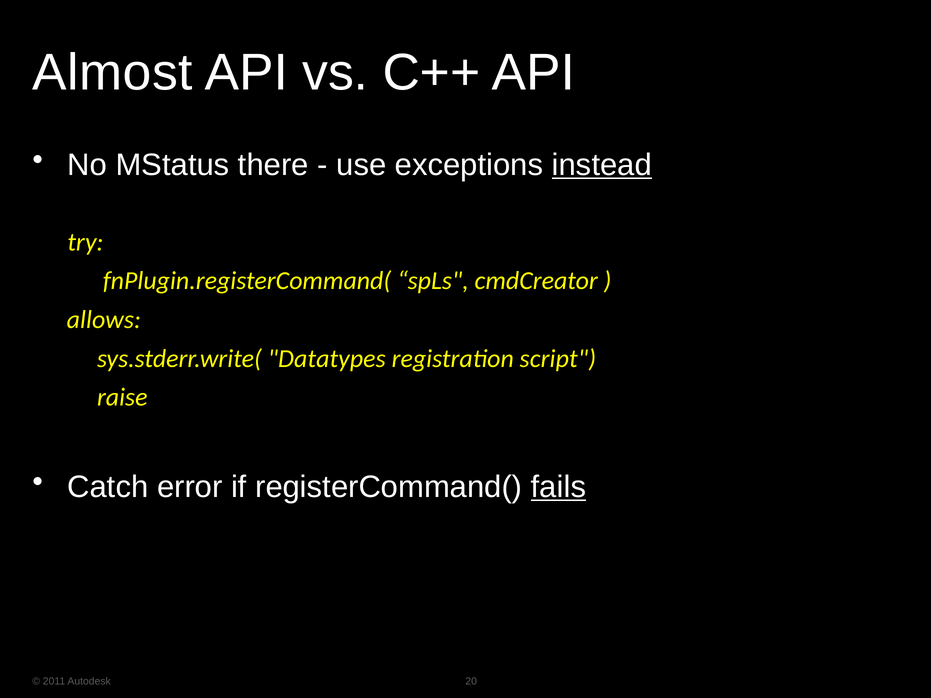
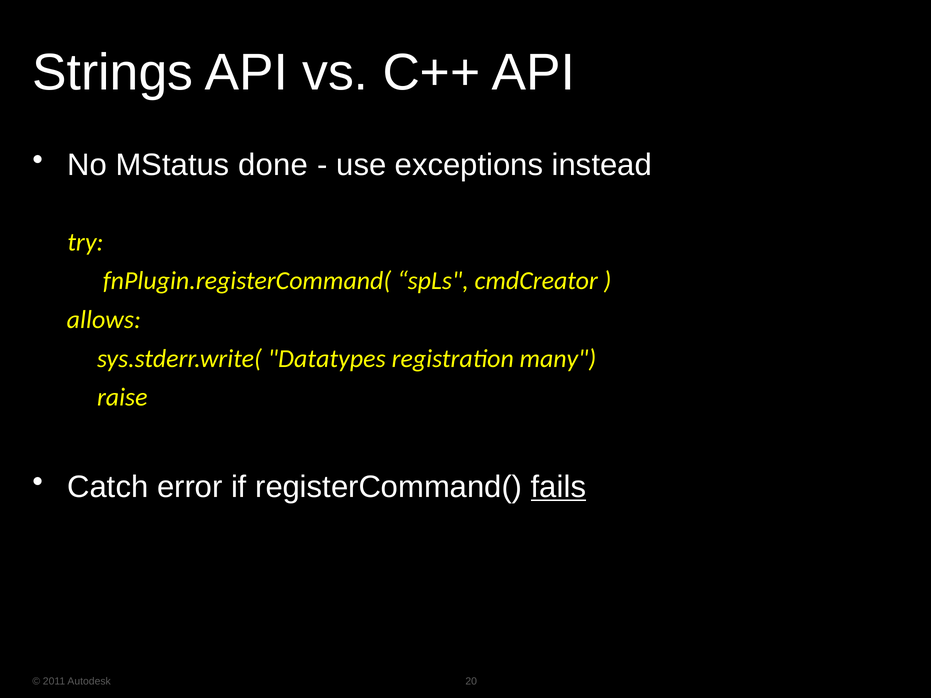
Almost: Almost -> Strings (113, 73)
there: there -> done (273, 165)
instead underline: present -> none (602, 165)
script: script -> many (558, 359)
